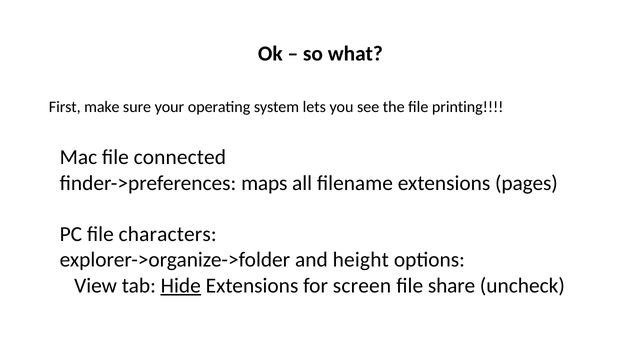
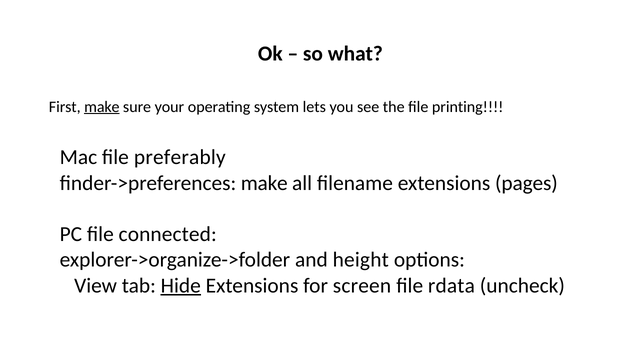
make underline: none -> present (102, 107)
connected: connected -> preferably (180, 158)
finder->preferences maps: maps -> make (264, 183)
characters: characters -> connected (168, 235)
share: share -> rdata (451, 286)
